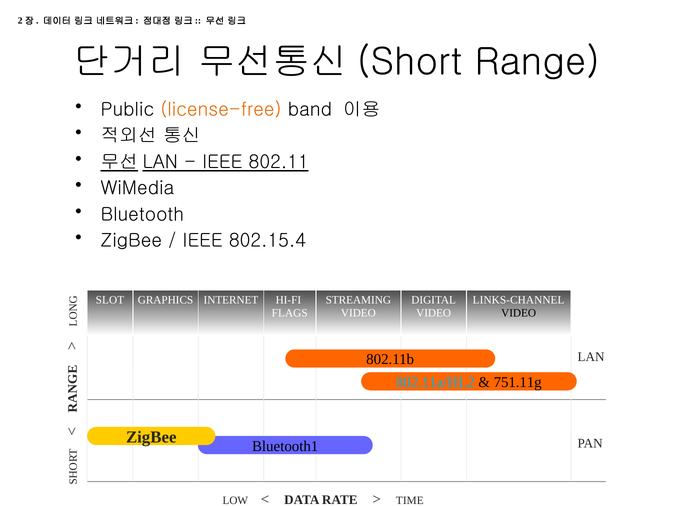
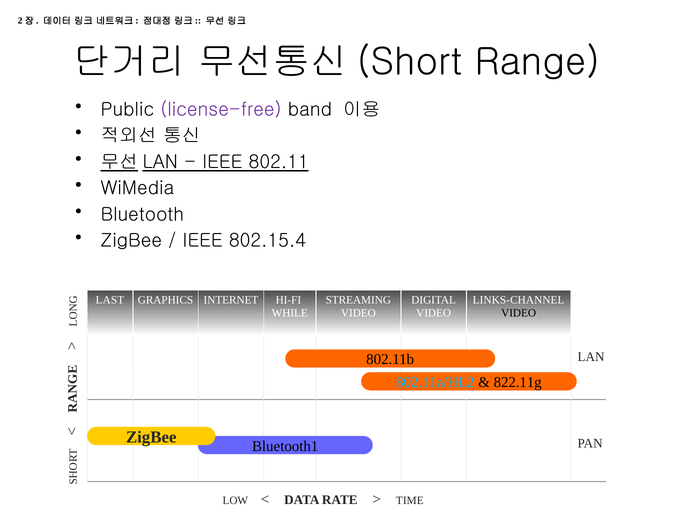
license-free colour: orange -> purple (221, 109)
SLOT: SLOT -> LAST (110, 300)
FLAGS: FLAGS -> WHILE (290, 313)
751.11g: 751.11g -> 822.11g (518, 382)
